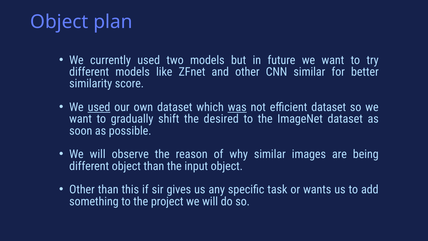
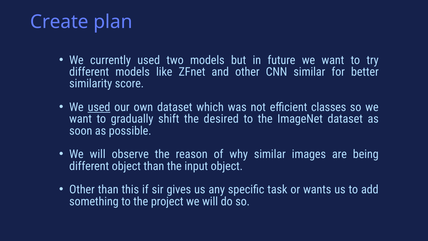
Object: Object -> Create (59, 22)
was underline: present -> none (237, 107)
efficient dataset: dataset -> classes (329, 107)
